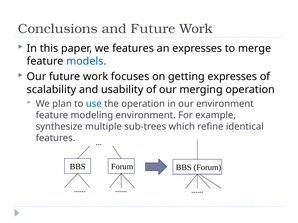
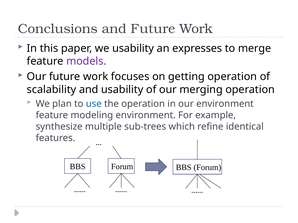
we features: features -> usability (133, 48)
models colour: blue -> purple (86, 61)
getting expresses: expresses -> operation (232, 77)
